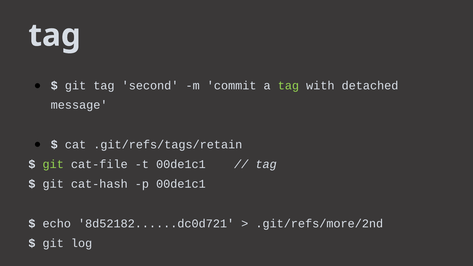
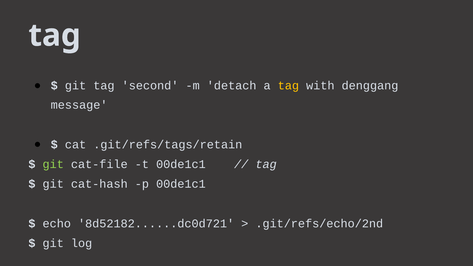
commit: commit -> detach (232, 86)
tag colour: light green -> yellow (288, 86)
detached: detached -> denggang (370, 86)
.git/refs/more/2nd: .git/refs/more/2nd -> .git/refs/echo/2nd (319, 224)
